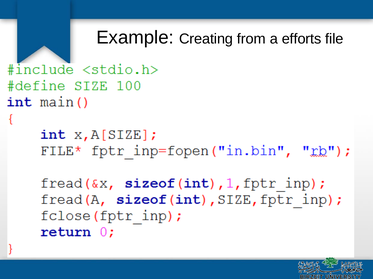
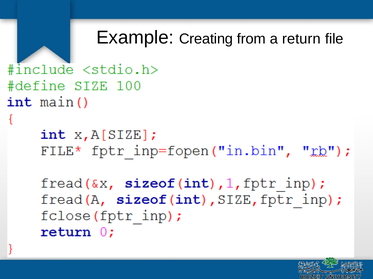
efforts: efforts -> return (301, 39)
